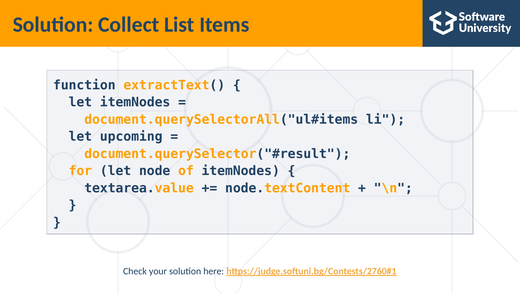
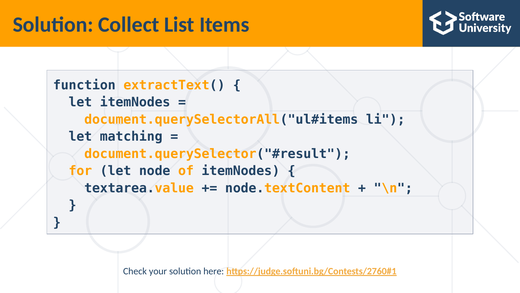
upcoming: upcoming -> matching (131, 136)
